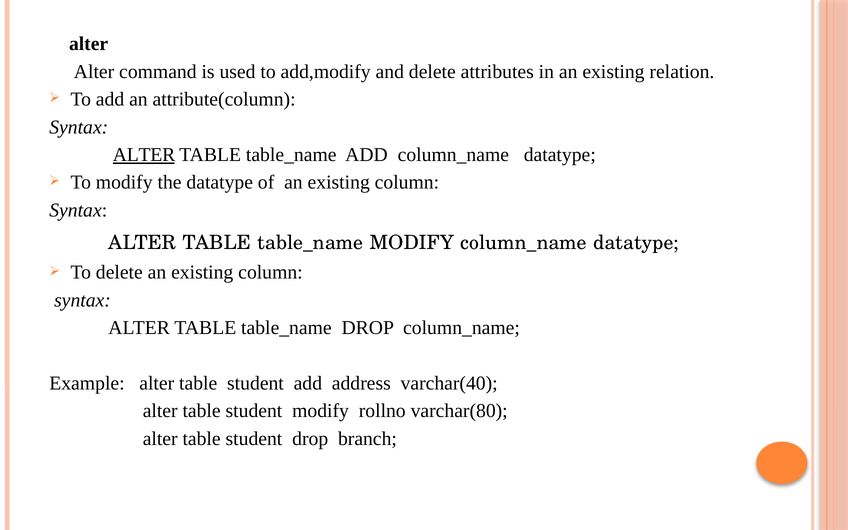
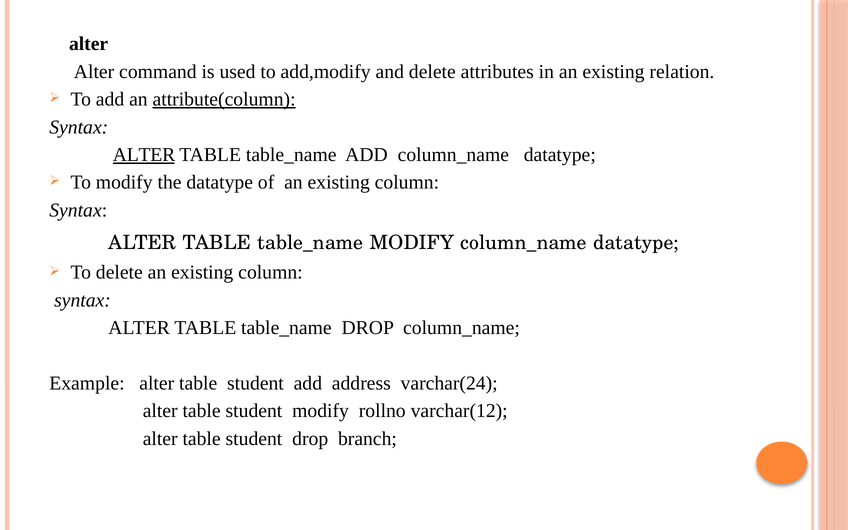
attribute(column underline: none -> present (224, 99)
varchar(40: varchar(40 -> varchar(24 (449, 383)
varchar(80: varchar(80 -> varchar(12 (459, 411)
